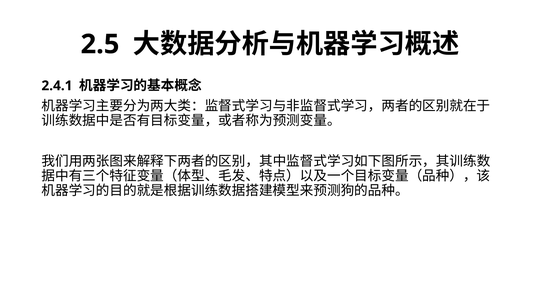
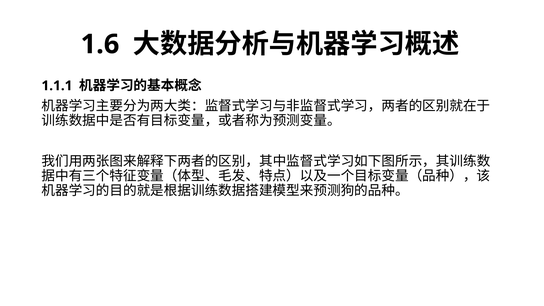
2.5: 2.5 -> 1.6 (100, 44)
2.4.1: 2.4.1 -> 1.1.1 (57, 86)
